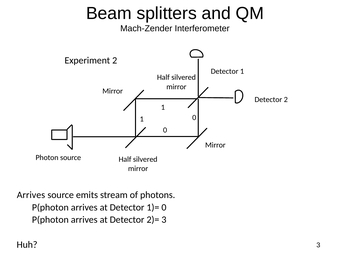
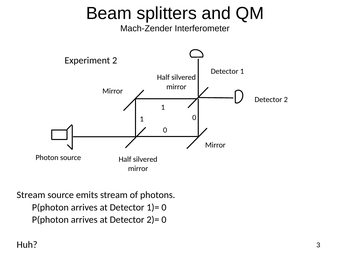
Arrives: Arrives -> Stream (31, 195)
2)= 3: 3 -> 0 (164, 220)
